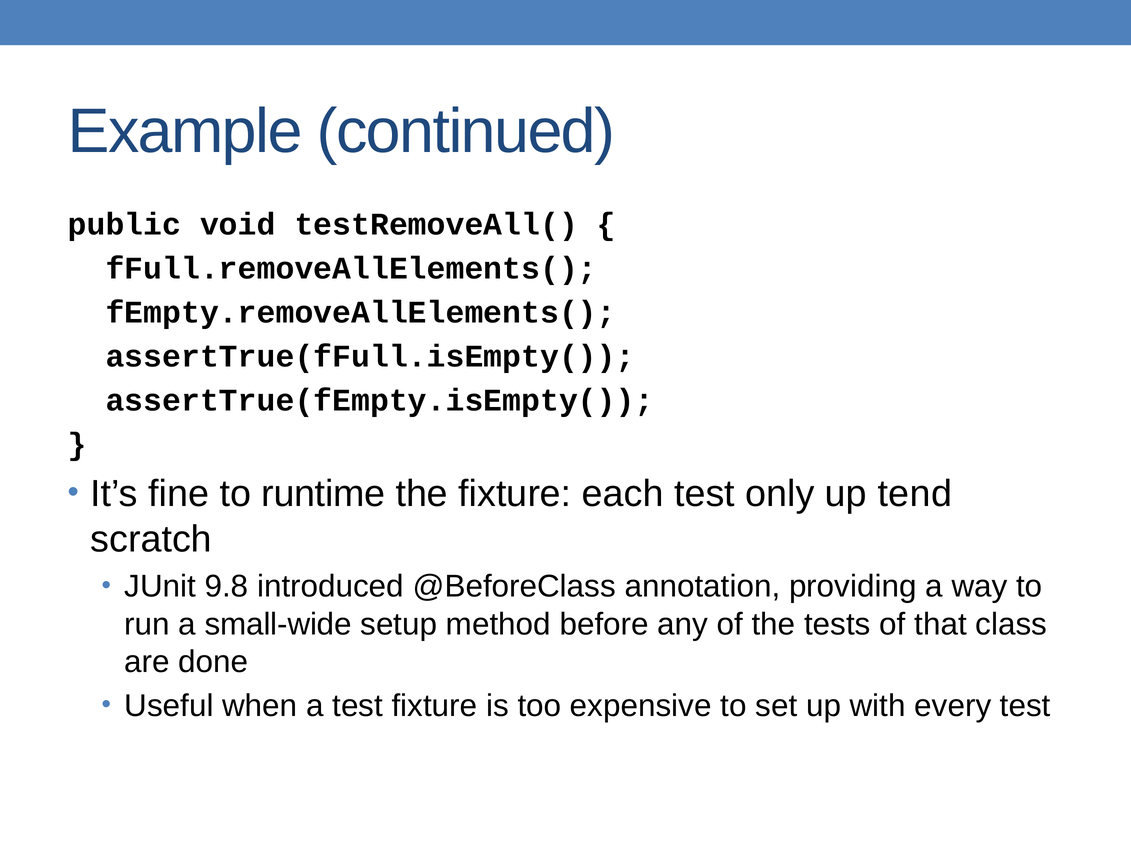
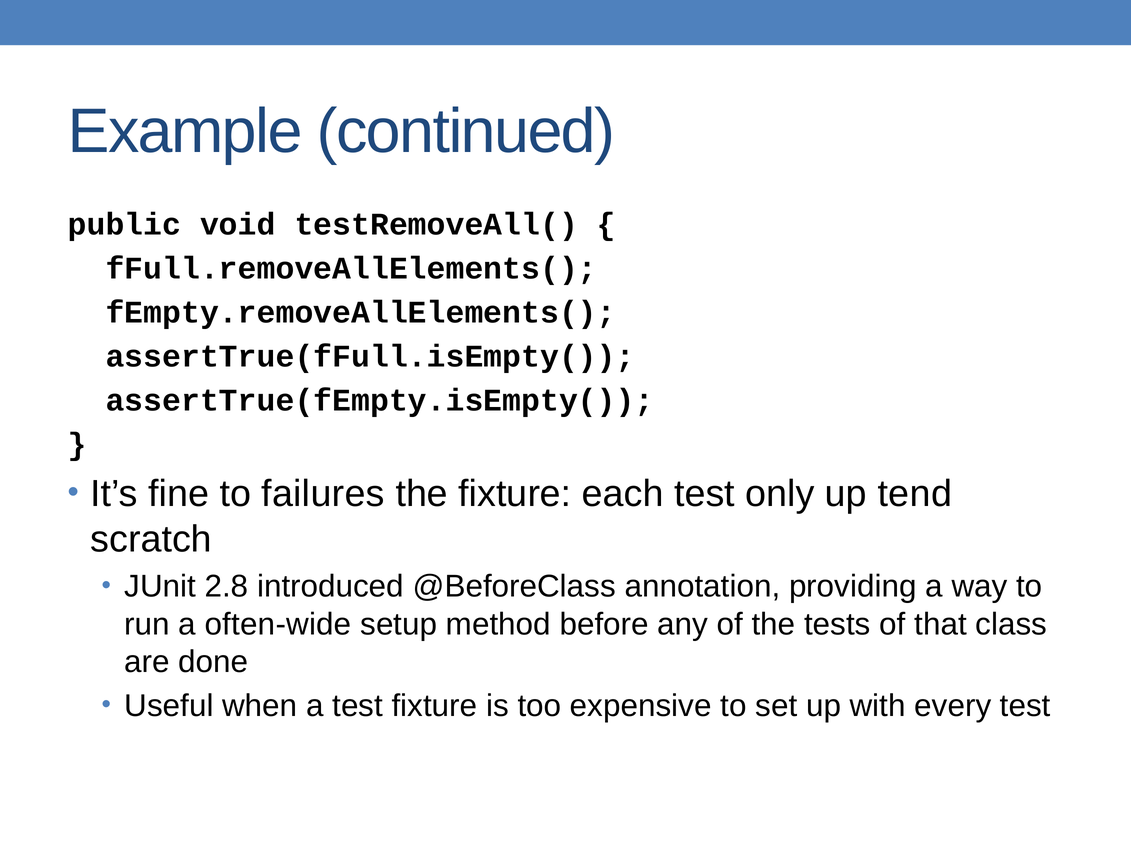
runtime: runtime -> failures (323, 494)
9.8: 9.8 -> 2.8 (227, 587)
small-wide: small-wide -> often-wide (278, 624)
